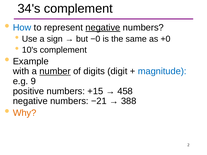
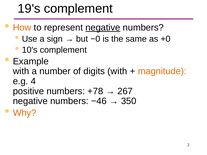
34's: 34's -> 19's (29, 9)
How colour: blue -> orange (22, 28)
number underline: present -> none (55, 71)
digits digit: digit -> with (117, 71)
magnitude colour: blue -> orange (162, 71)
9: 9 -> 4 (33, 81)
+15: +15 -> +78 (95, 91)
458: 458 -> 267 (125, 91)
−21: −21 -> −46 (99, 101)
388: 388 -> 350 (129, 101)
